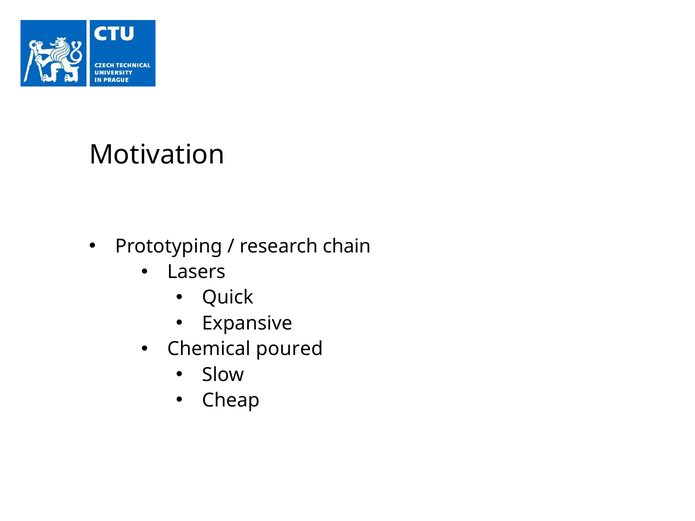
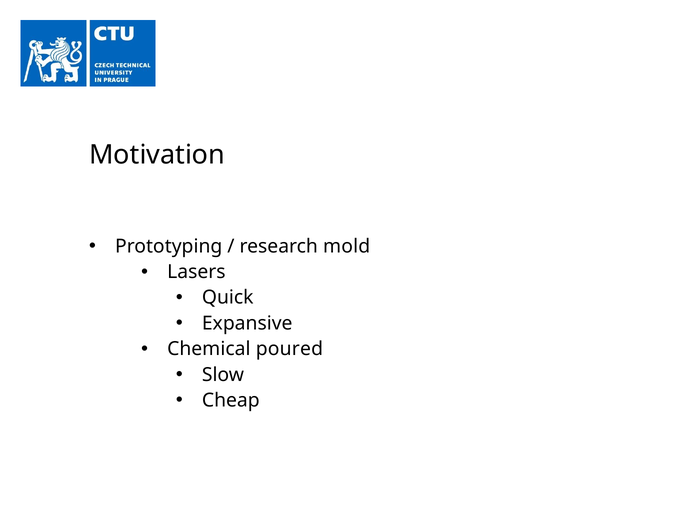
chain: chain -> mold (347, 246)
